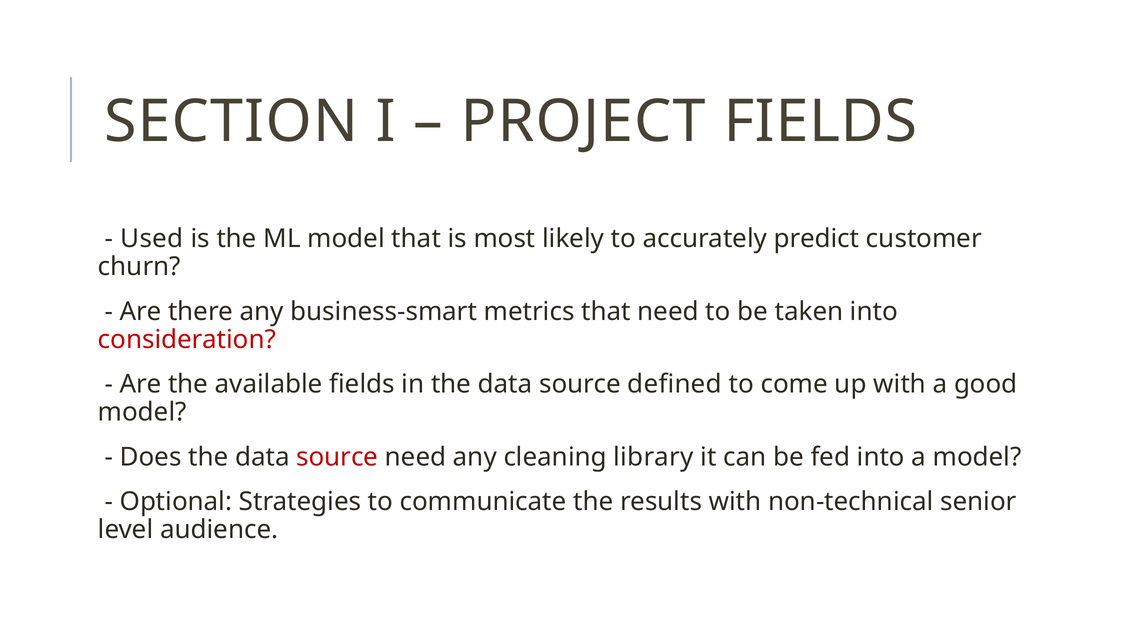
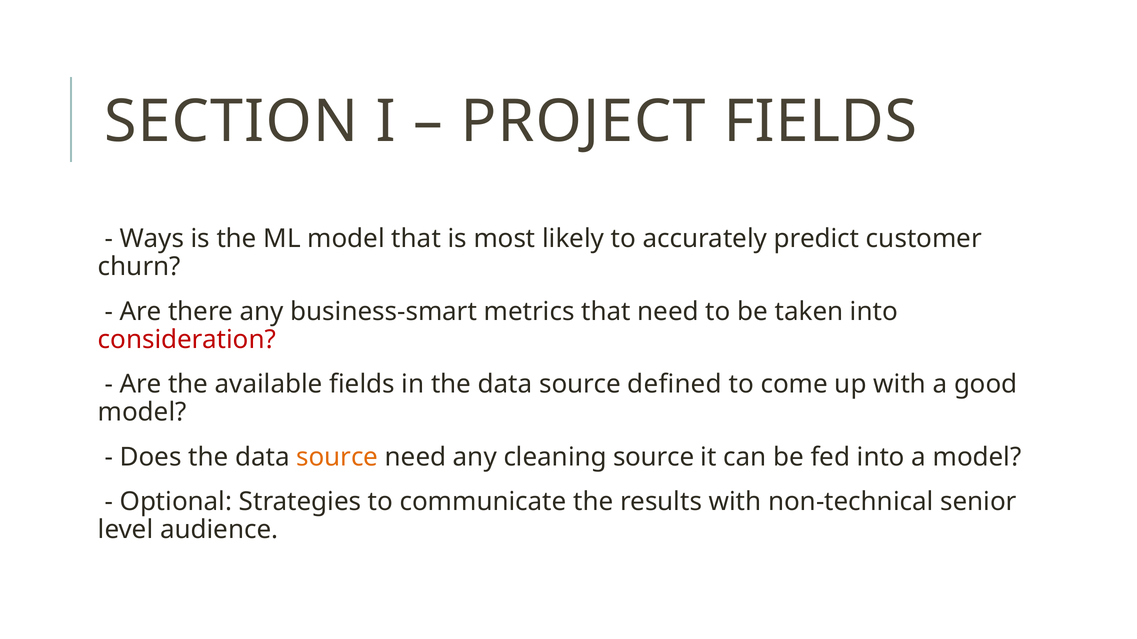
Used: Used -> Ways (152, 239)
source colour: red -> orange (337, 457)
cleaning library: library -> source (654, 457)
